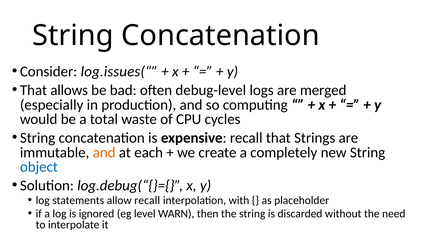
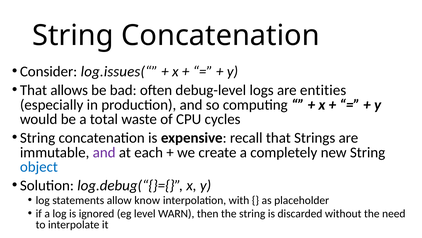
merged: merged -> entities (323, 90)
and colour: orange -> purple (104, 152)
allow recall: recall -> know (147, 200)
